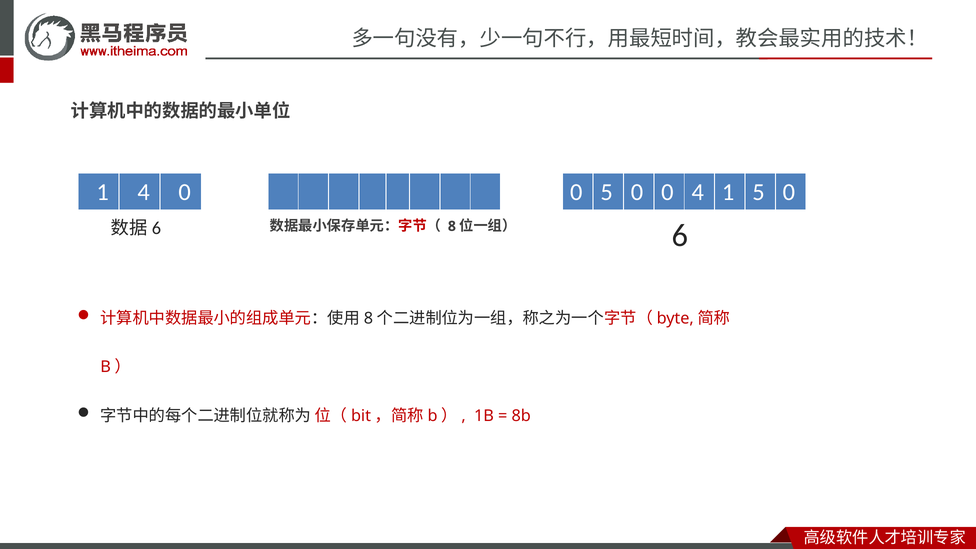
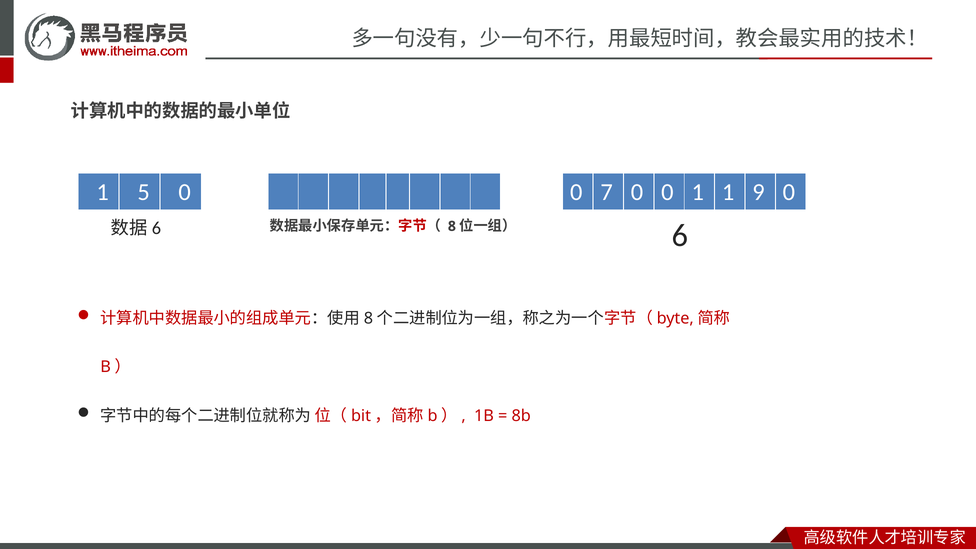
1 4: 4 -> 5 (144, 192)
0 5: 5 -> 7 (607, 192)
0 4: 4 -> 1 (698, 192)
1 5: 5 -> 9 (759, 192)
